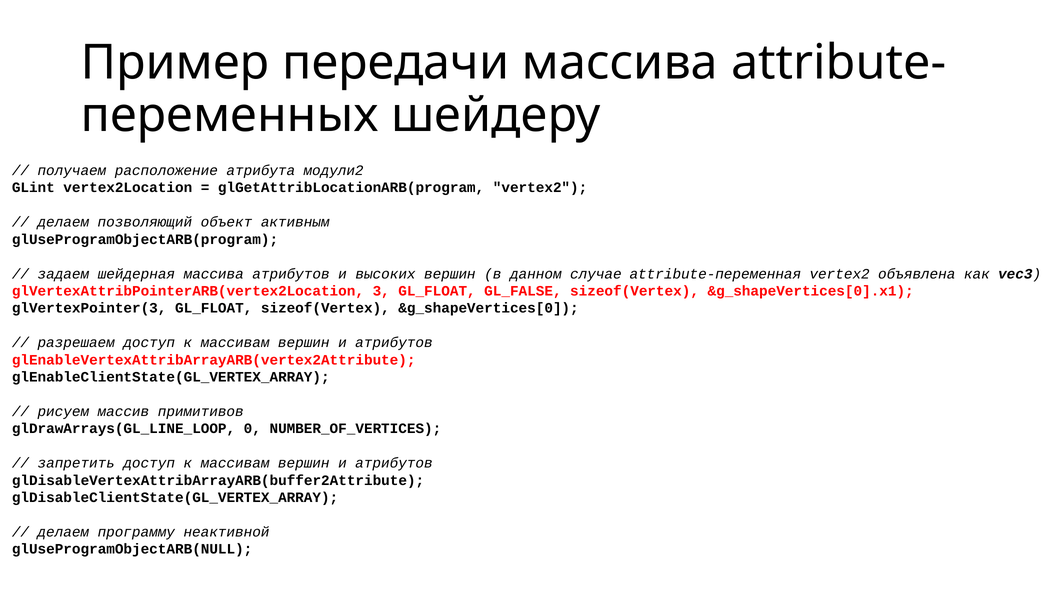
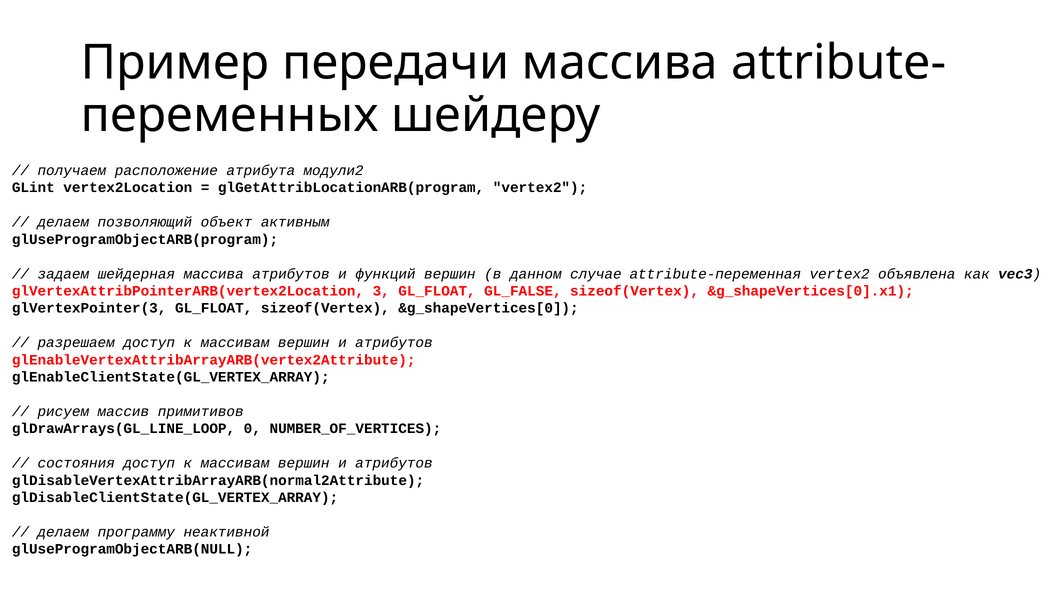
высоких: высоких -> функций (386, 274)
запретить: запретить -> состояния (76, 464)
glDisableVertexAttribArrayARB(buffer2Attribute: glDisableVertexAttribArrayARB(buffer2Attribute -> glDisableVertexAttribArrayARB(normal2Attribute (218, 481)
